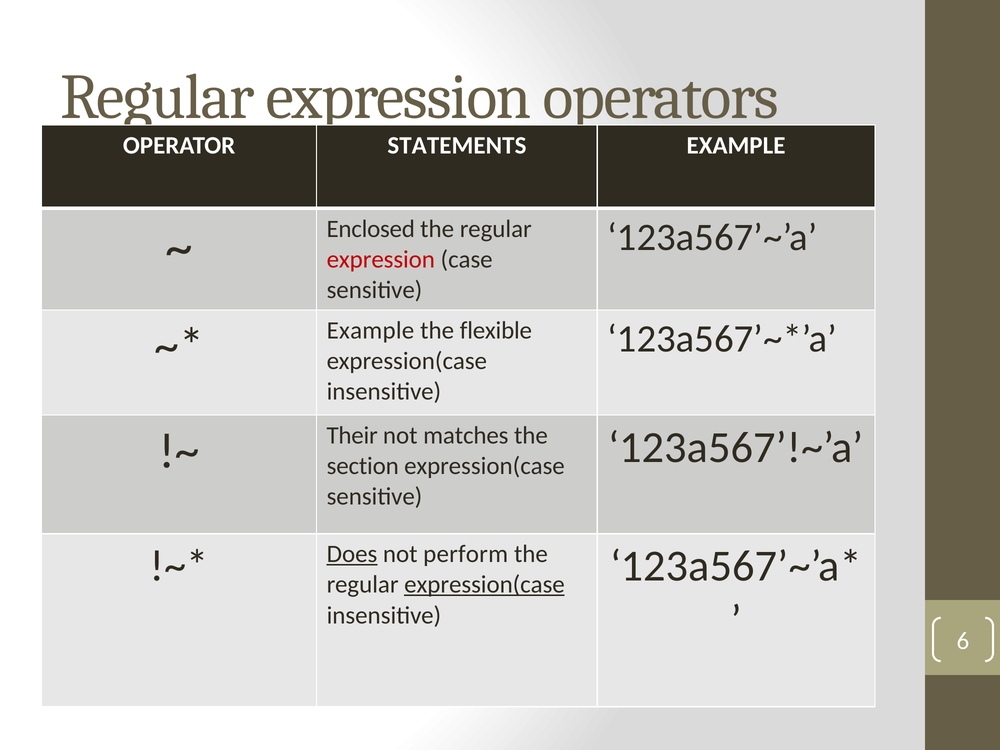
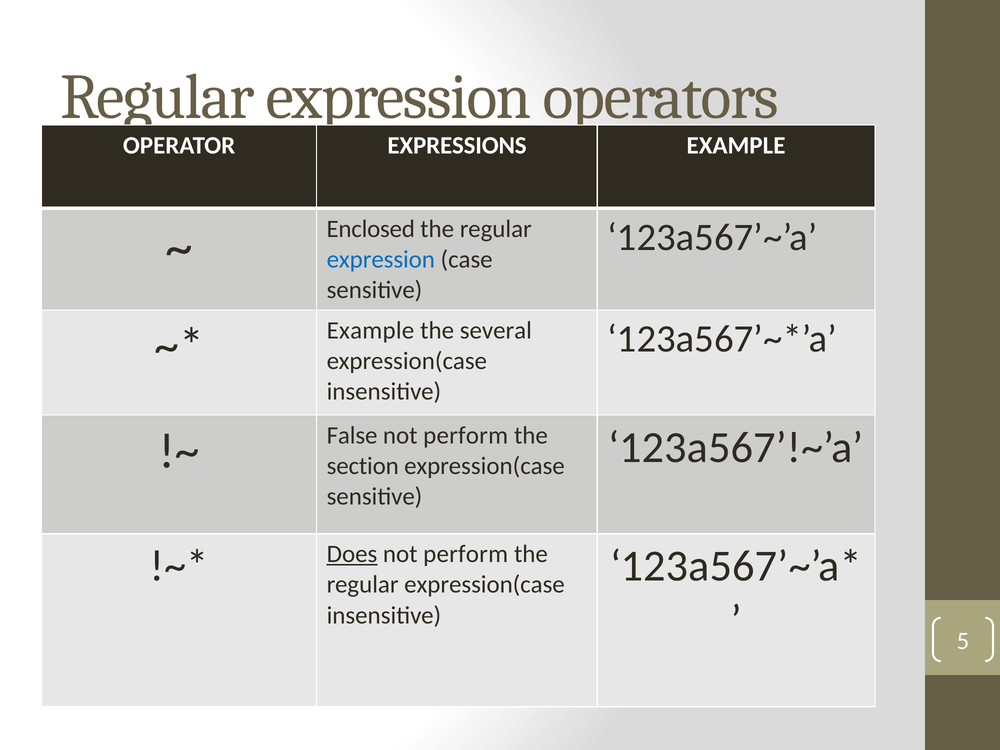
STATEMENTS: STATEMENTS -> EXPRESSIONS (457, 146)
expression colour: red -> blue (381, 259)
flexible: flexible -> several (496, 330)
Their: Their -> False (352, 436)
matches: matches -> perform (466, 436)
expression(case underline: present -> none (485, 585)
6: 6 -> 5 (963, 641)
